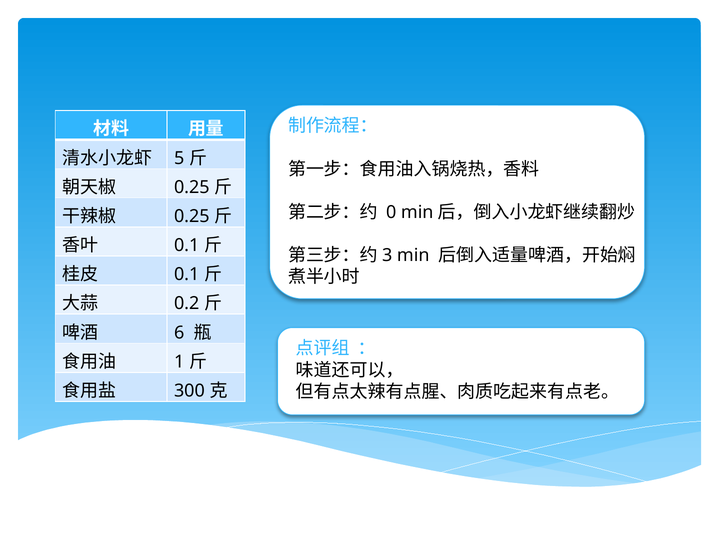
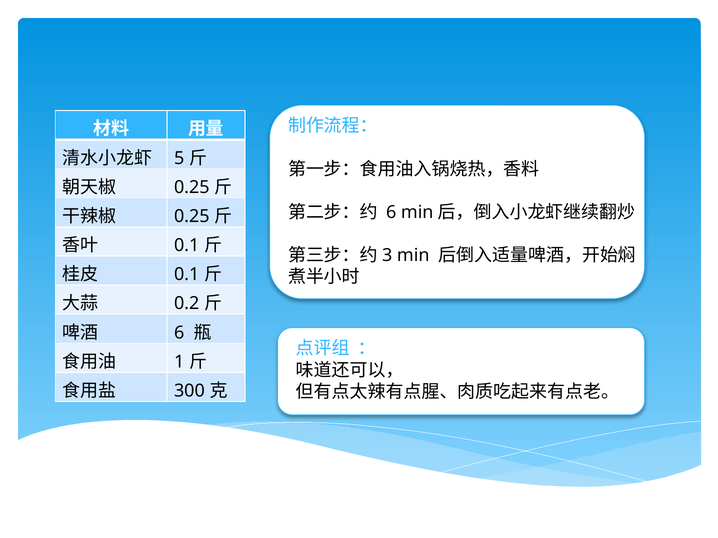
0: 0 -> 6 (391, 212)
